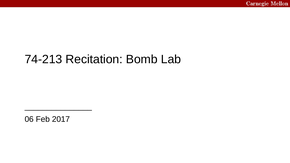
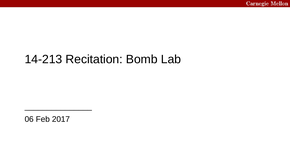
74-213: 74-213 -> 14-213 (43, 59)
